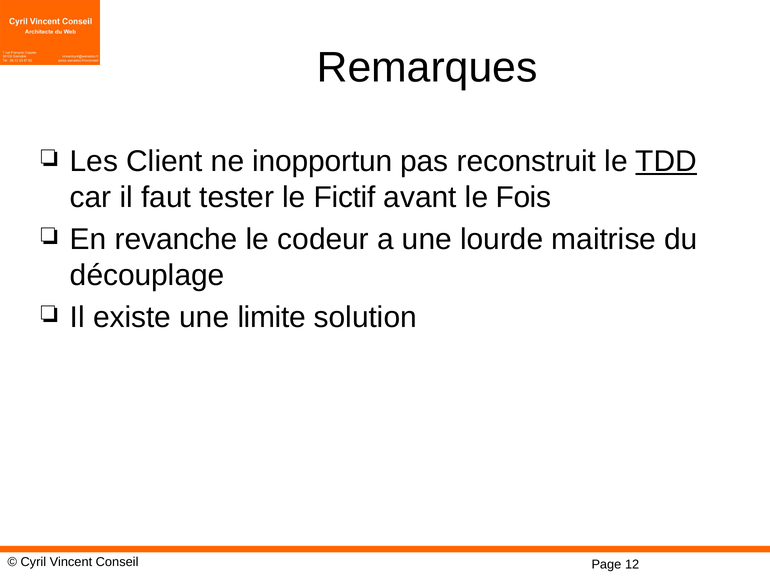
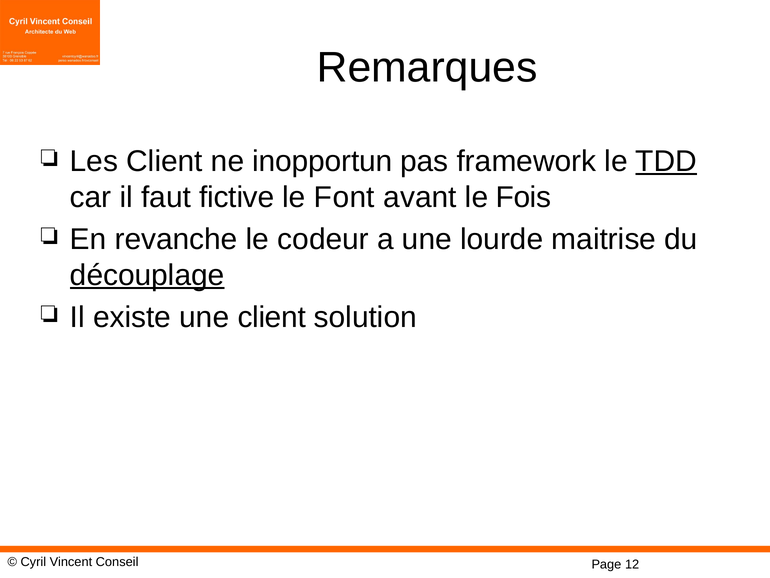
reconstruit: reconstruit -> framework (526, 161)
tester: tester -> fictive (237, 197)
Fictif: Fictif -> Font (344, 197)
découplage underline: none -> present (147, 275)
une limite: limite -> client (272, 317)
